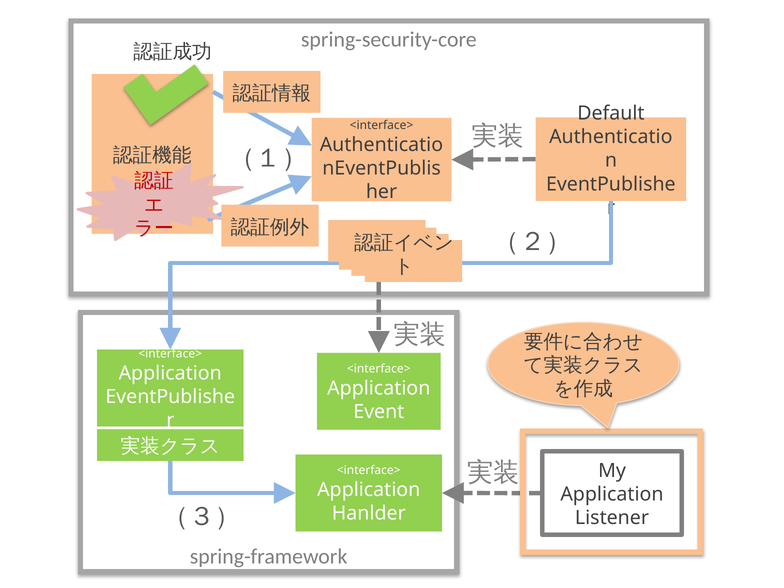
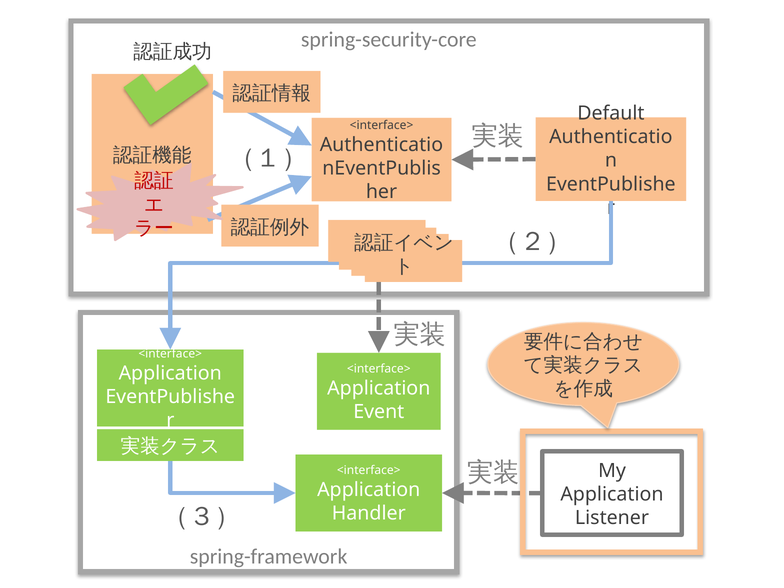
Hanlder: Hanlder -> Handler (369, 513)
